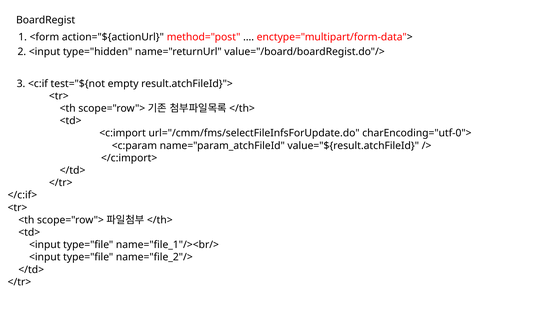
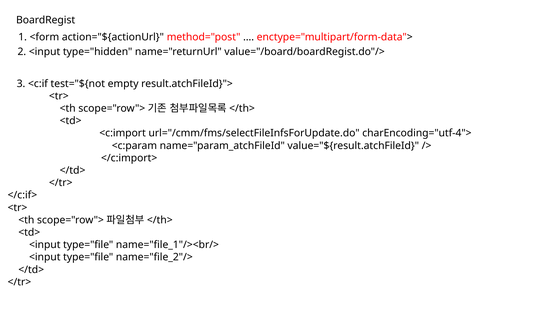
charEncoding="utf-0">: charEncoding="utf-0"> -> charEncoding="utf-4"> (417, 133)
